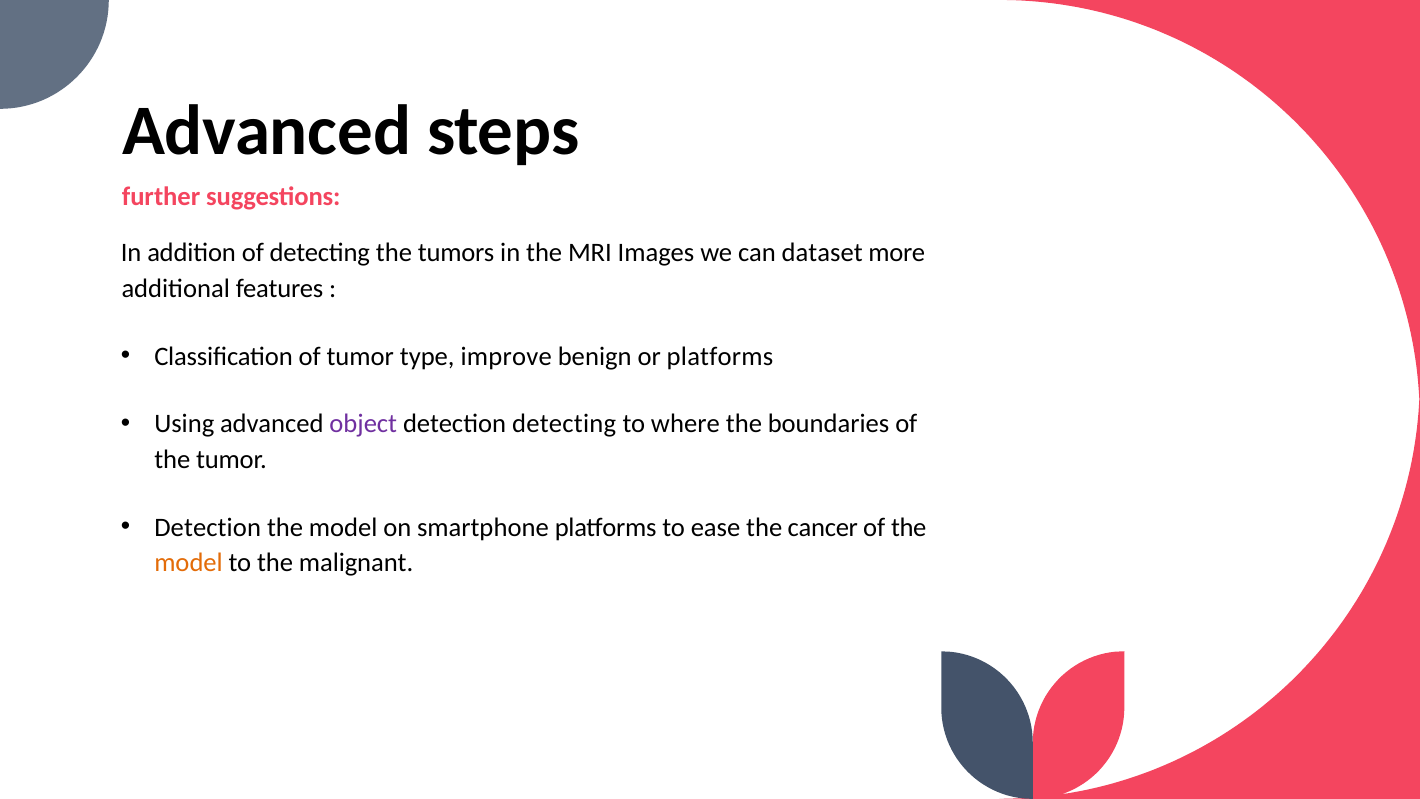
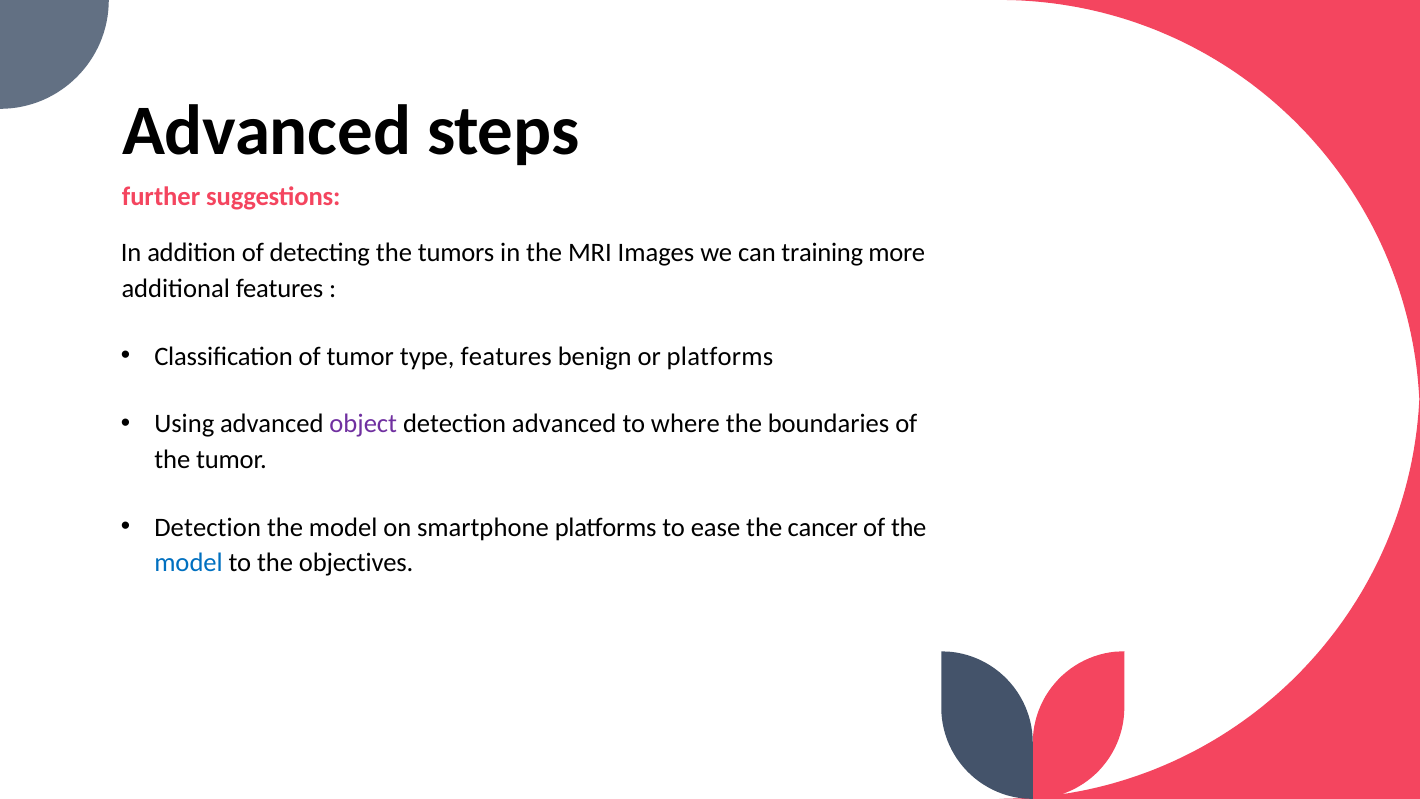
dataset: dataset -> training (822, 253)
type improve: improve -> features (506, 356)
detection detecting: detecting -> advanced (564, 424)
model colour: orange -> blue (189, 563)
malignant: malignant -> objectives (356, 563)
